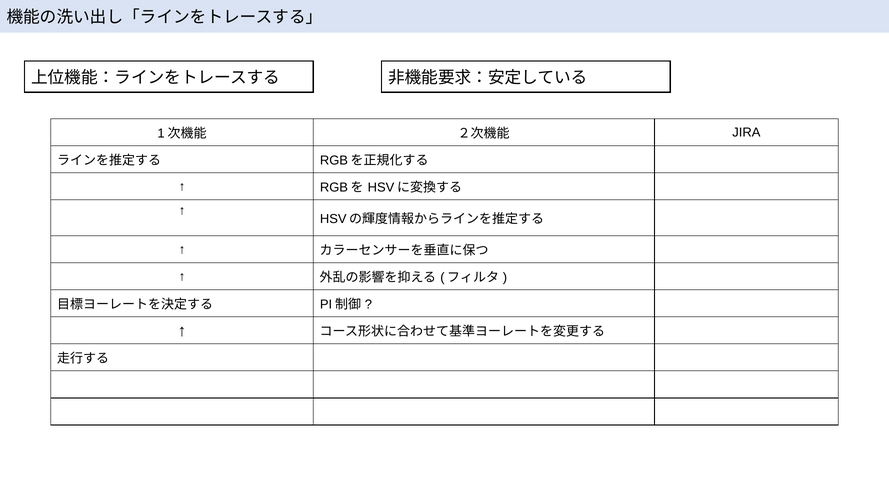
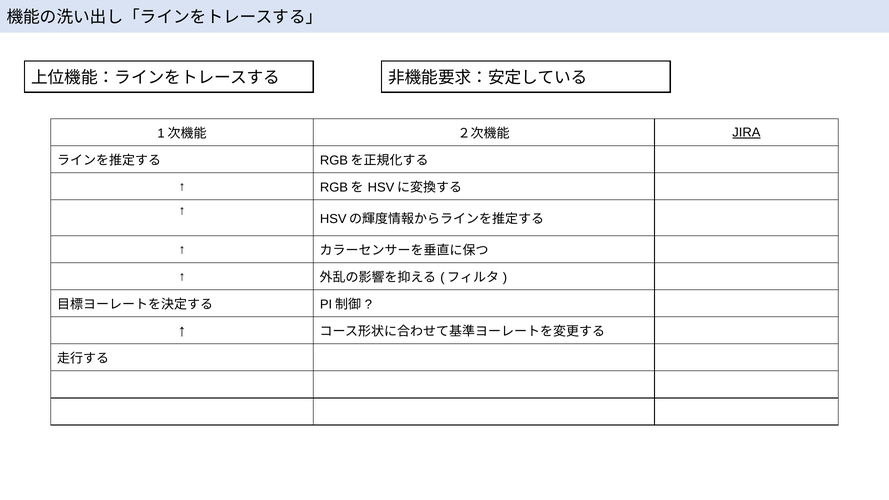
JIRA underline: none -> present (746, 132)
